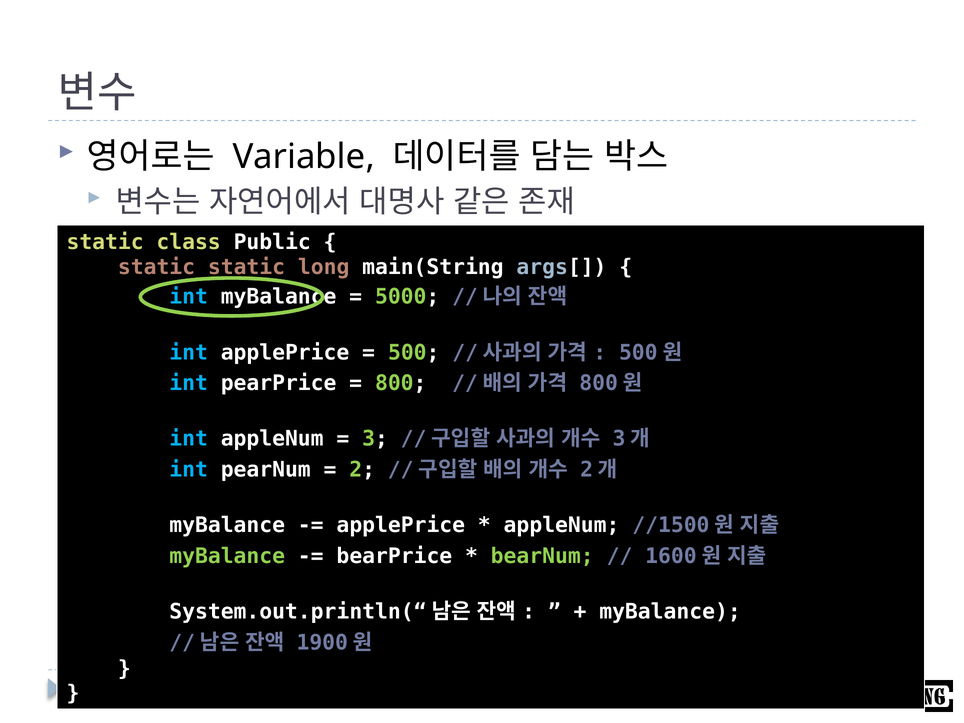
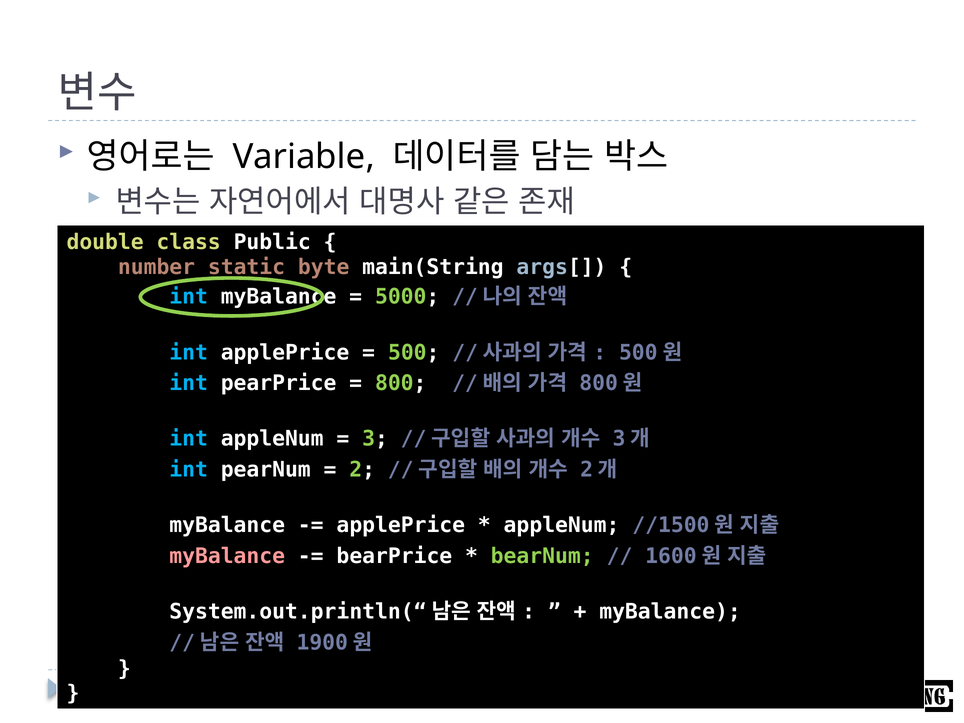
static: static -> double (105, 242)
static: static -> number (157, 267)
long: long -> byte (324, 267)
myBalance colour: light green -> pink (227, 556)
